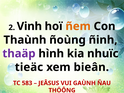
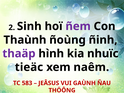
Vinh: Vinh -> Sinh (29, 26)
ñem colour: orange -> purple (78, 26)
bieân: bieân -> naêm (91, 67)
